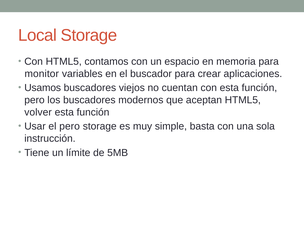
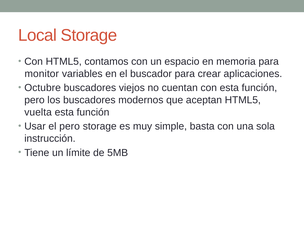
Usamos: Usamos -> Octubre (43, 88)
volver: volver -> vuelta (38, 112)
